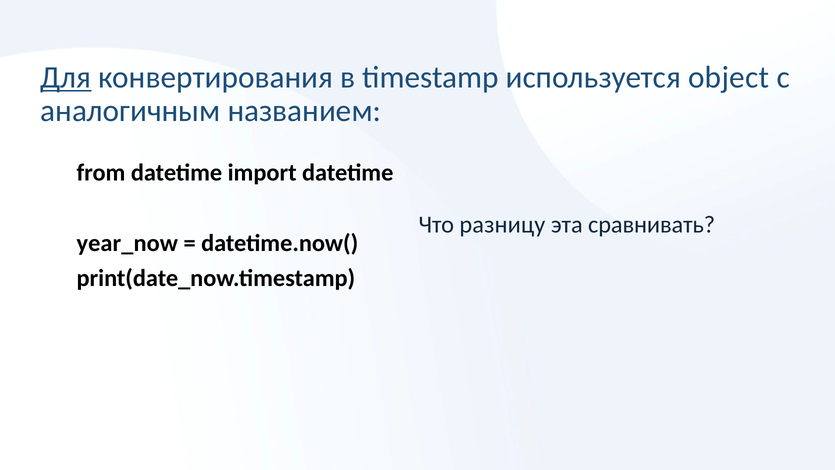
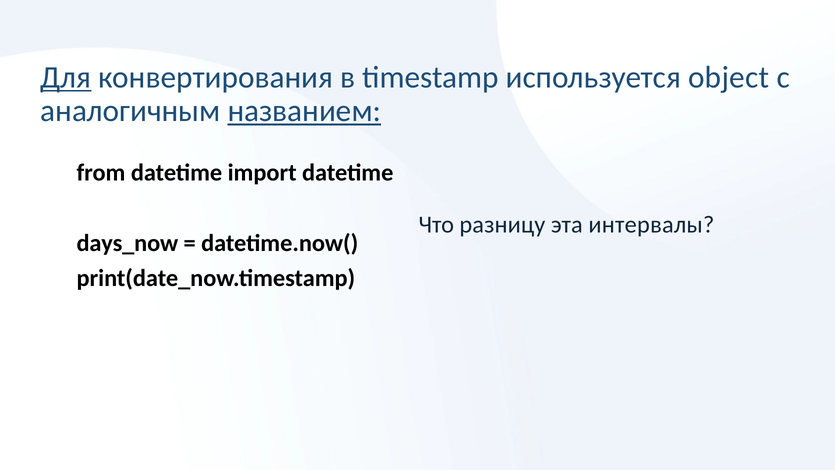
названием underline: none -> present (304, 111)
сравнивать: сравнивать -> интервалы (651, 225)
year_now: year_now -> days_now (127, 243)
